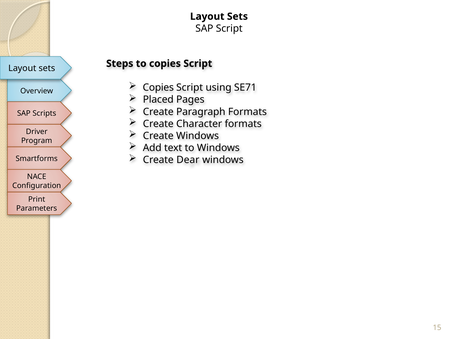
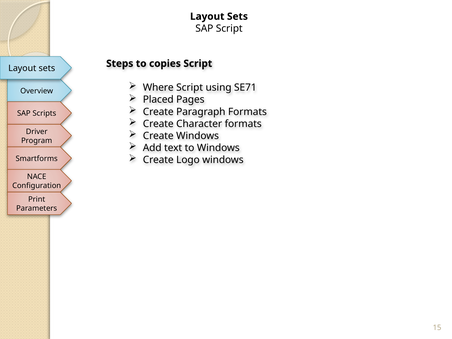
Copies: Copies -> Where (158, 88)
Dear: Dear -> Logo (188, 160)
